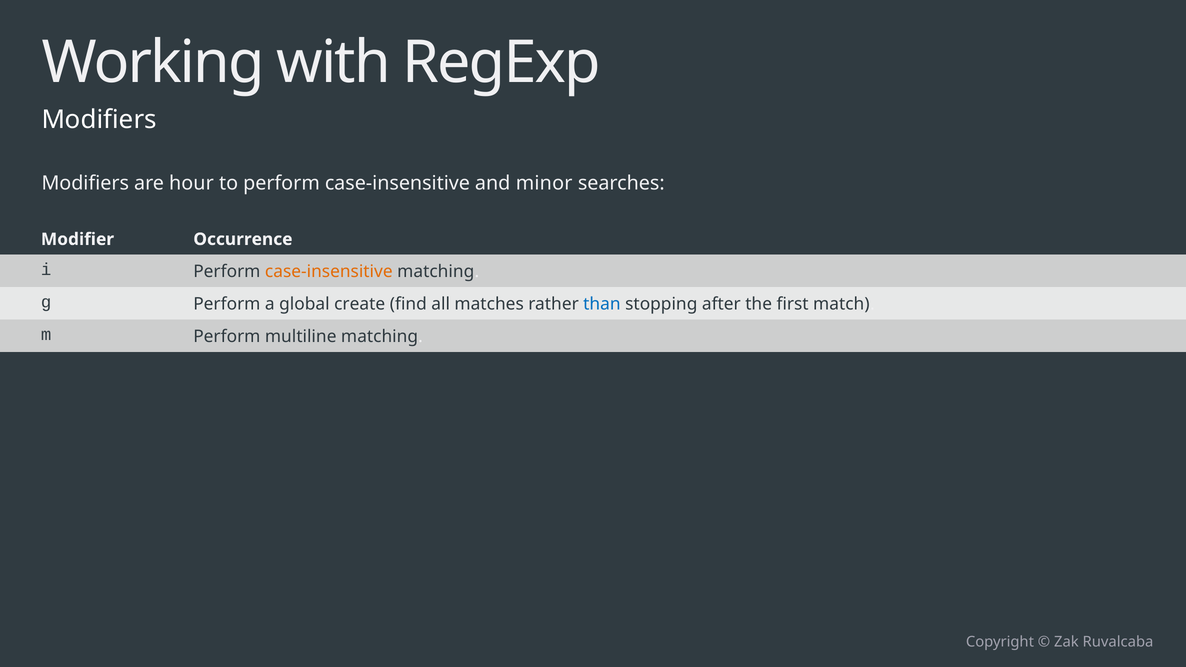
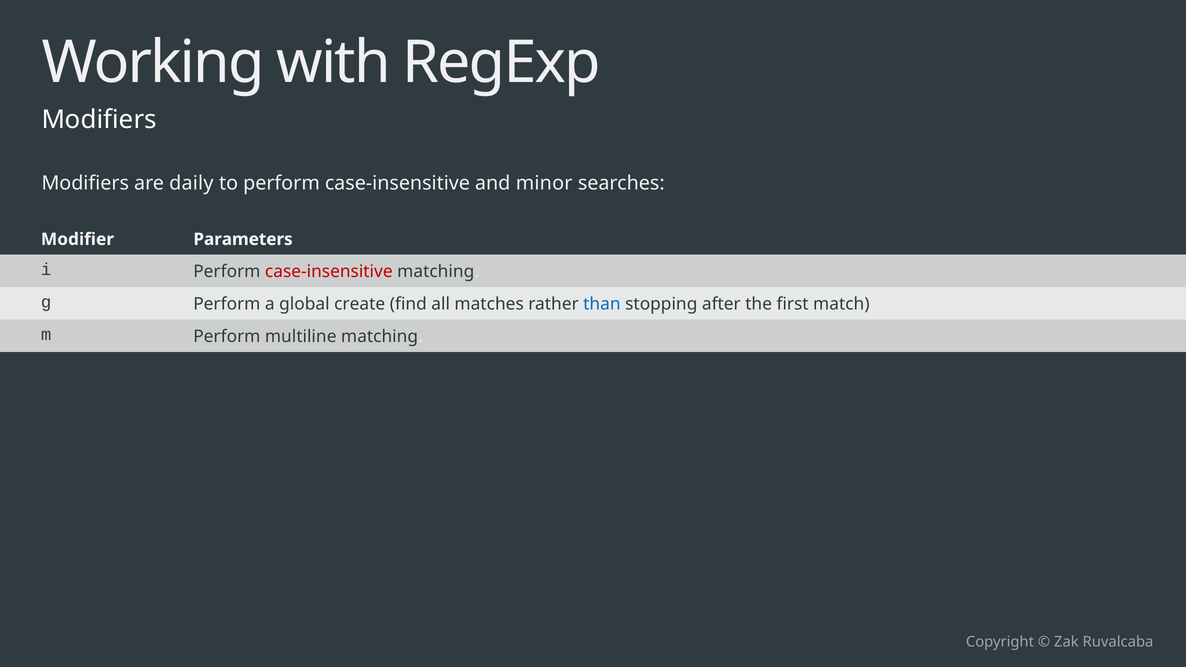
hour: hour -> daily (191, 183)
Occurrence: Occurrence -> Parameters (243, 239)
case-insensitive colour: orange -> red (329, 272)
